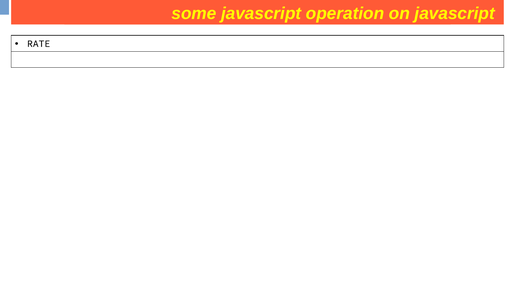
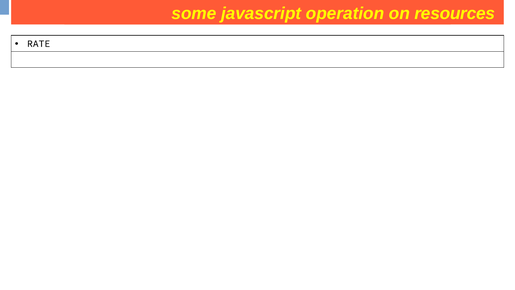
javascript: javascript -> resources (455, 13)
